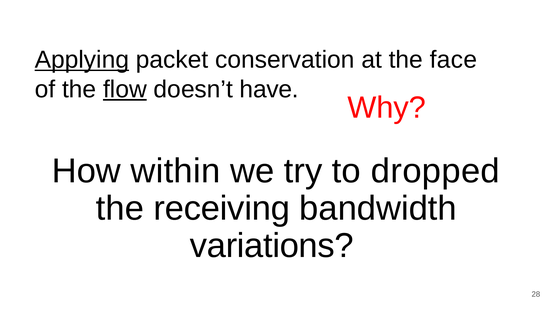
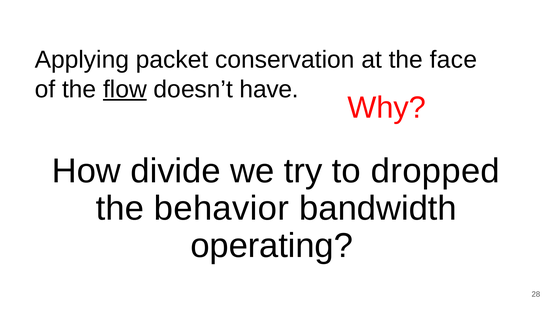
Applying underline: present -> none (82, 60)
within: within -> divide (176, 171)
receiving: receiving -> behavior (221, 209)
variations: variations -> operating (272, 246)
